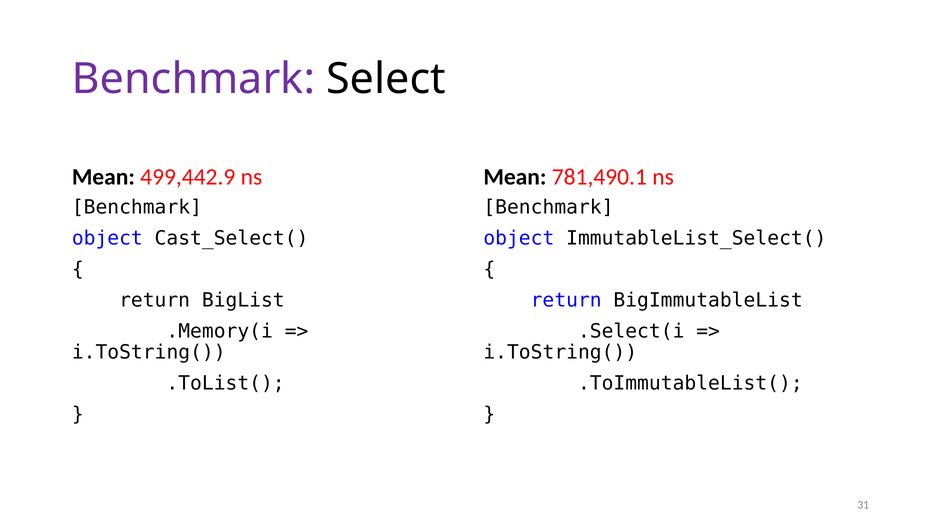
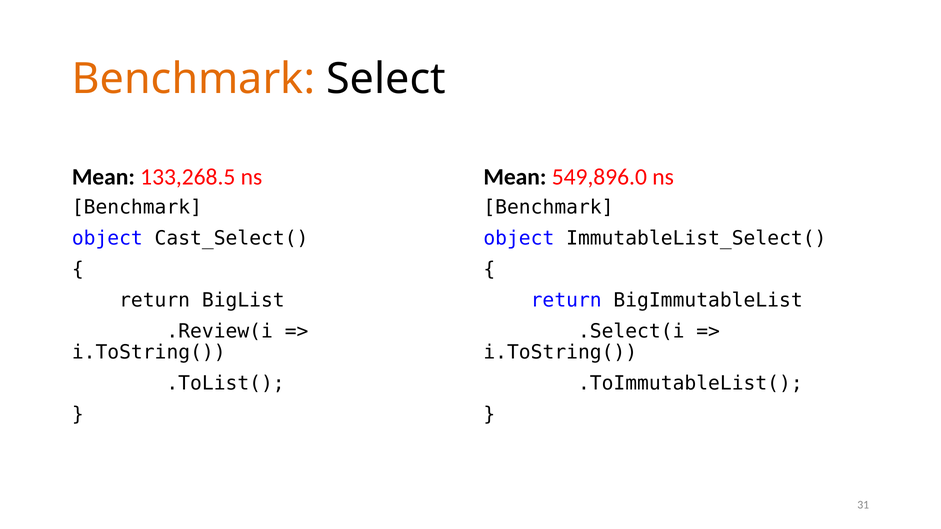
Benchmark colour: purple -> orange (193, 79)
499,442.9: 499,442.9 -> 133,268.5 (188, 177)
781,490.1: 781,490.1 -> 549,896.0 (599, 177)
.Memory(i: .Memory(i -> .Review(i (220, 331)
